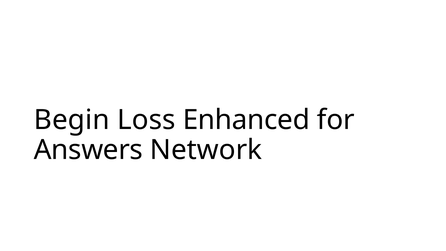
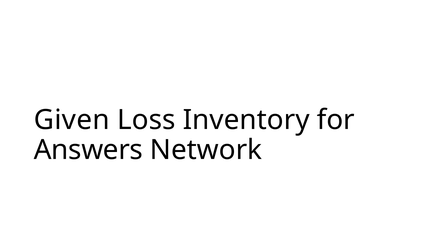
Begin: Begin -> Given (72, 120)
Enhanced: Enhanced -> Inventory (246, 120)
